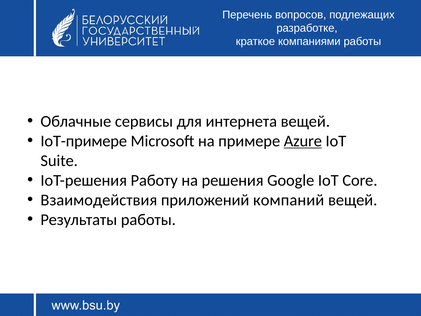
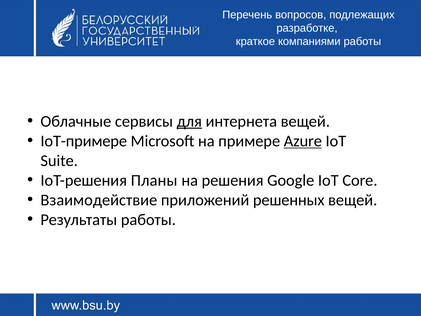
для underline: none -> present (189, 121)
Работу: Работу -> Планы (154, 180)
Взаимодействия: Взаимодействия -> Взаимодействие (99, 200)
компаний: компаний -> решенных (289, 200)
